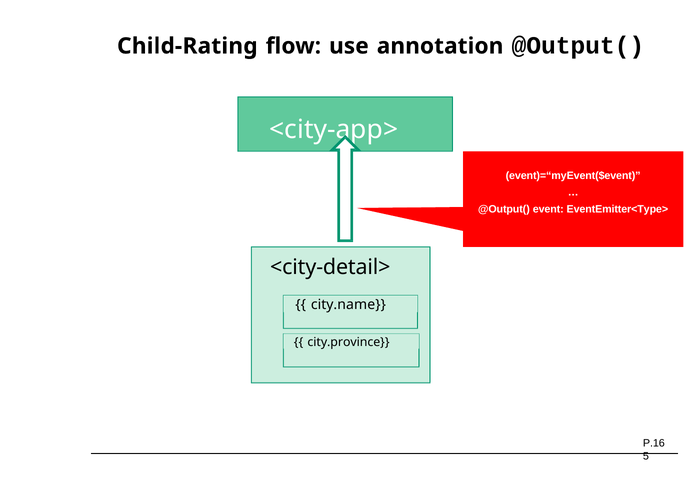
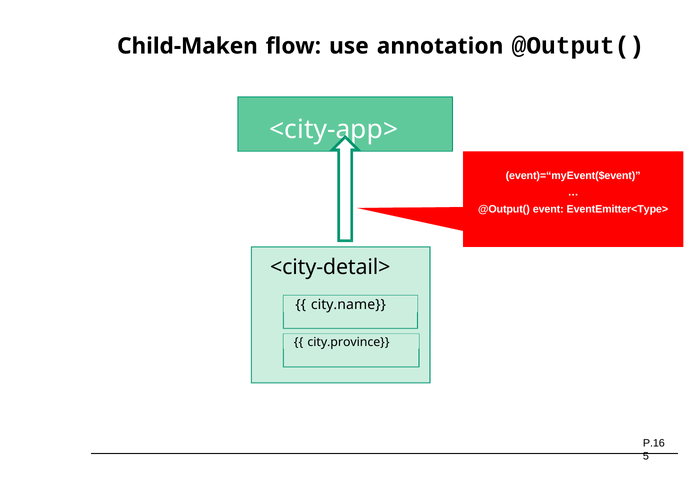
Child-Rating: Child-Rating -> Child-Maken (187, 46)
